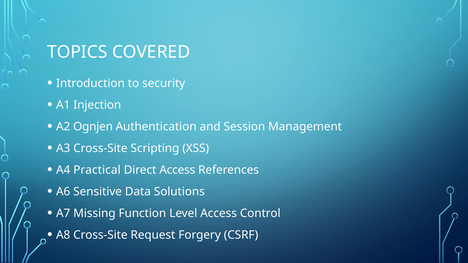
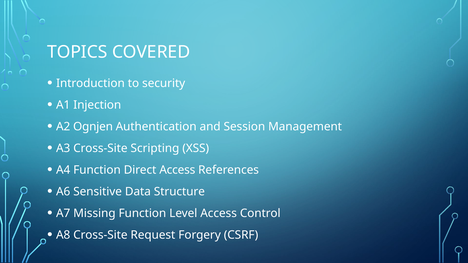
A4 Practical: Practical -> Function (97, 170)
Solutions: Solutions -> Structure (179, 192)
